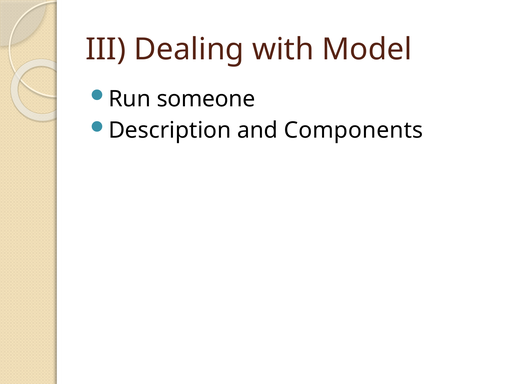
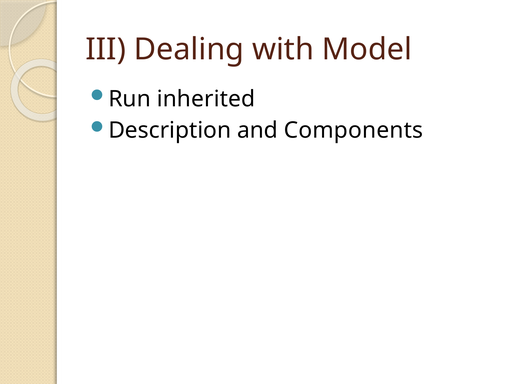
someone: someone -> inherited (206, 99)
